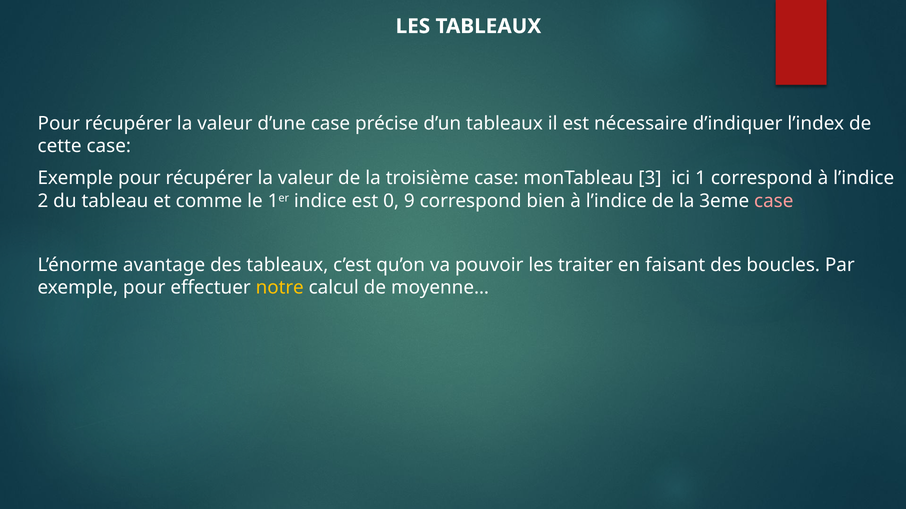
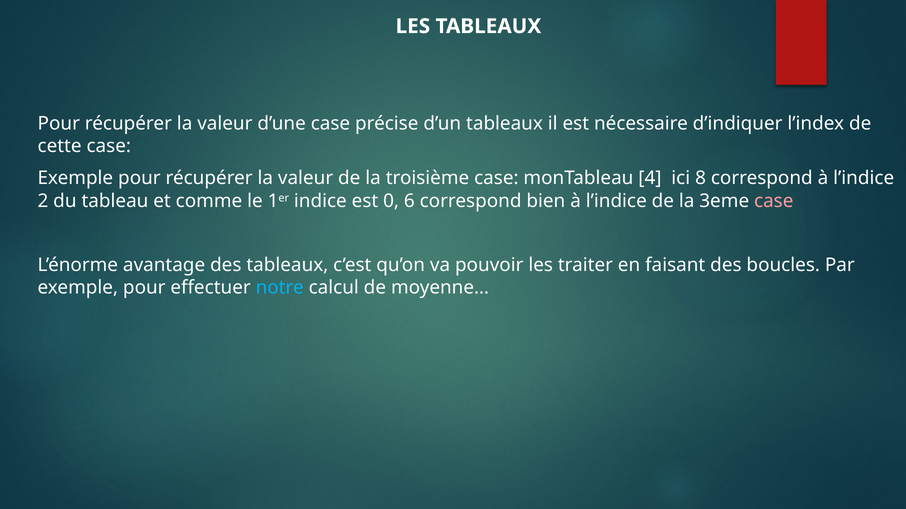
3: 3 -> 4 (650, 178)
1: 1 -> 8 (701, 178)
9: 9 -> 6 (409, 201)
notre colour: yellow -> light blue (280, 288)
